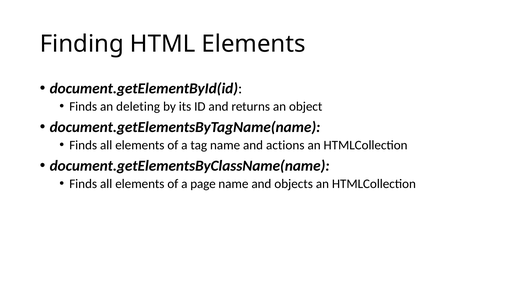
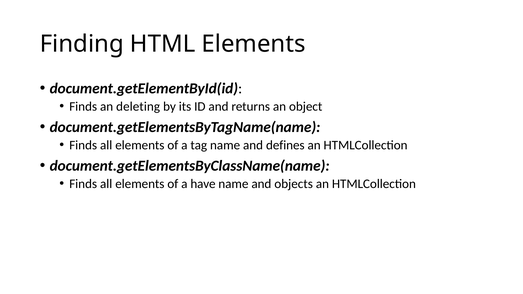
actions: actions -> defines (285, 145)
page: page -> have (203, 184)
